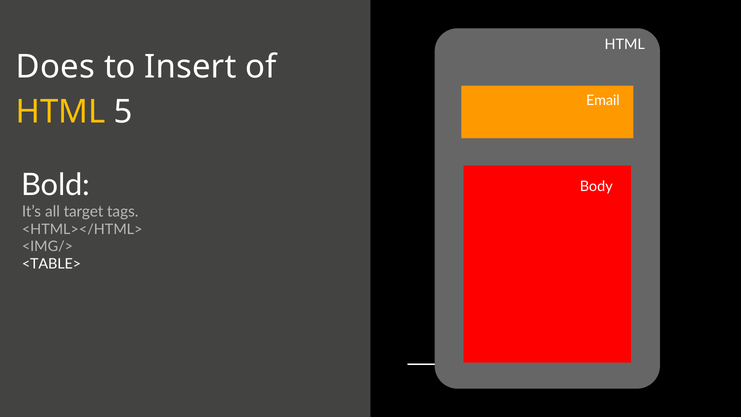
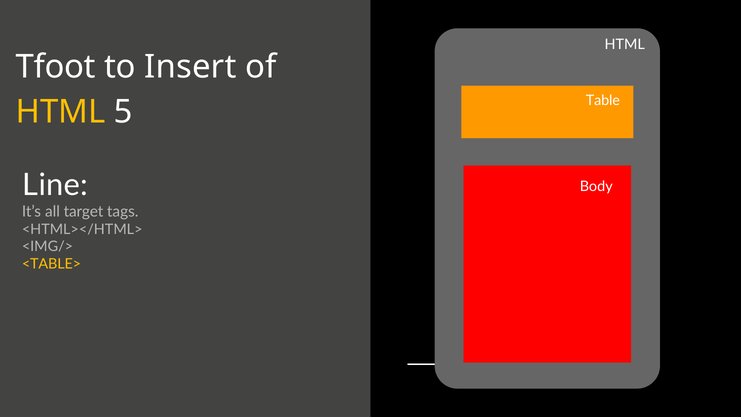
Does: Does -> Tfoot (56, 67)
Email: Email -> Table (603, 100)
Bold: Bold -> Line (55, 185)
<TABLE> colour: white -> yellow (51, 264)
